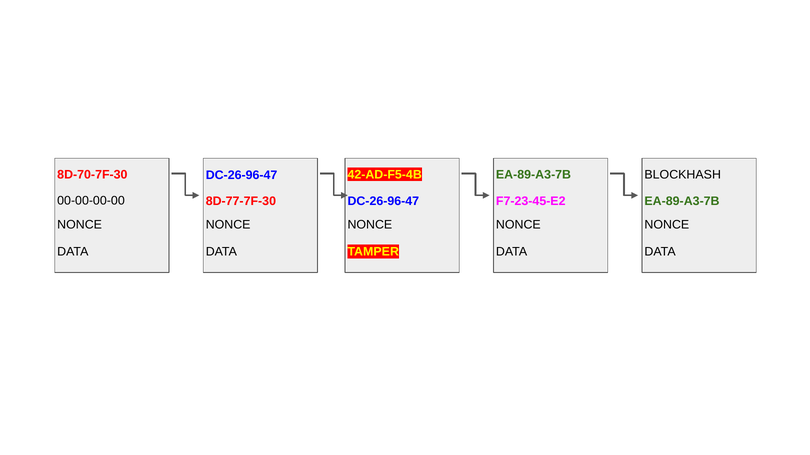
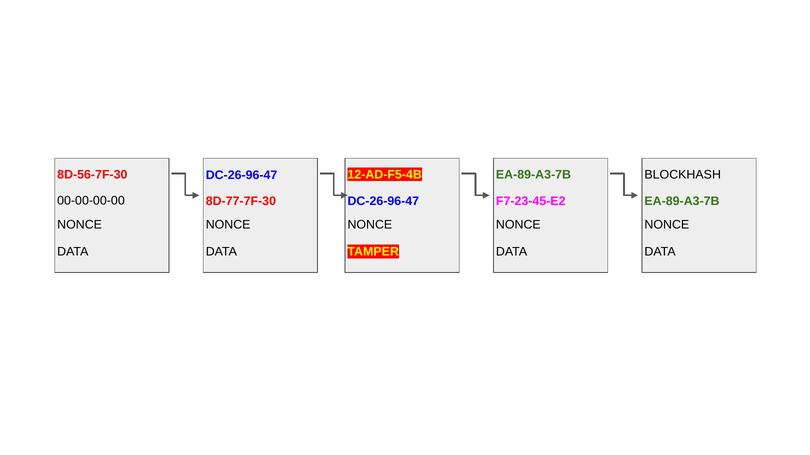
8D-70-7F-30: 8D-70-7F-30 -> 8D-56-7F-30 (92, 175)
42-AD-F5-4B: 42-AD-F5-4B -> 12-AD-F5-4B (385, 175)
